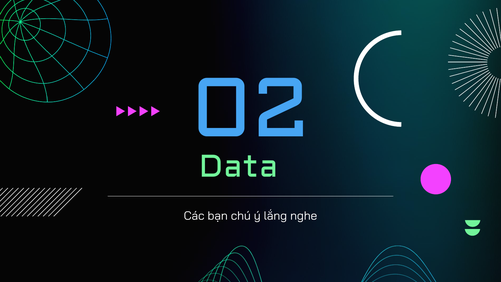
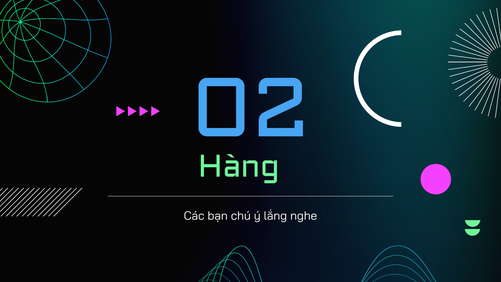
Data: Data -> Hàng (239, 166)
